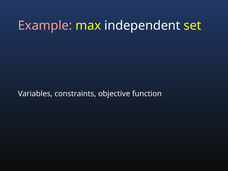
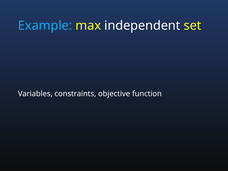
Example colour: pink -> light blue (45, 26)
